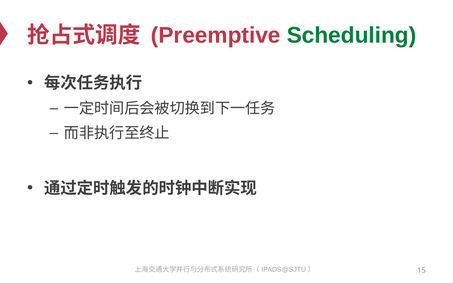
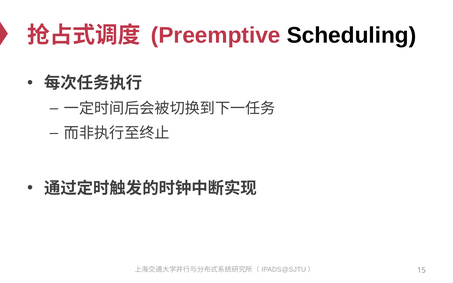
Scheduling colour: green -> black (352, 35)
